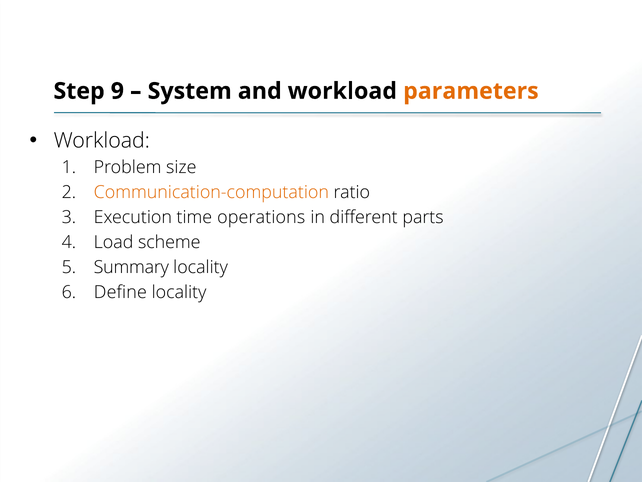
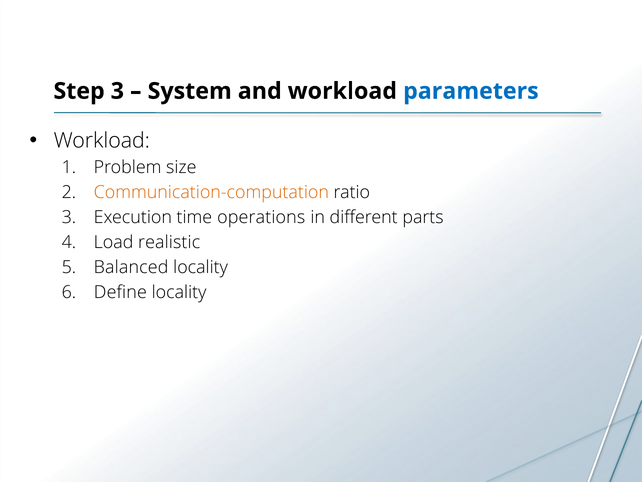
Step 9: 9 -> 3 (117, 91)
parameters colour: orange -> blue (471, 91)
scheme: scheme -> realistic (169, 242)
Summary: Summary -> Balanced (131, 267)
